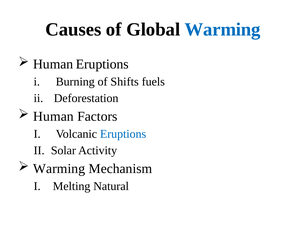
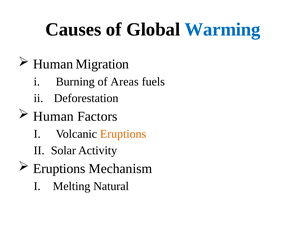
Human Eruptions: Eruptions -> Migration (102, 64)
Shifts: Shifts -> Areas (125, 82)
Eruptions colour: blue -> orange (123, 134)
Warming: Warming -> Eruptions (59, 169)
